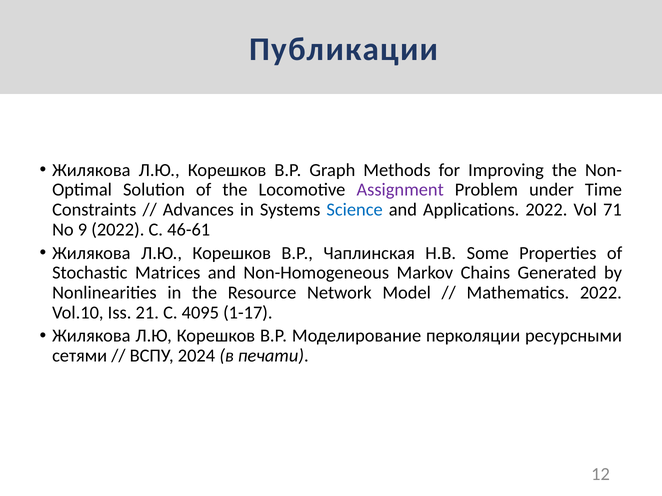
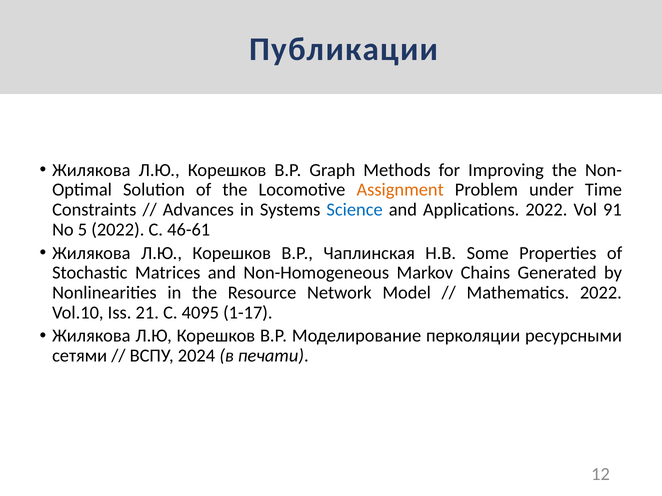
Assignment colour: purple -> orange (400, 190)
71: 71 -> 91 (612, 210)
9: 9 -> 5 (82, 230)
